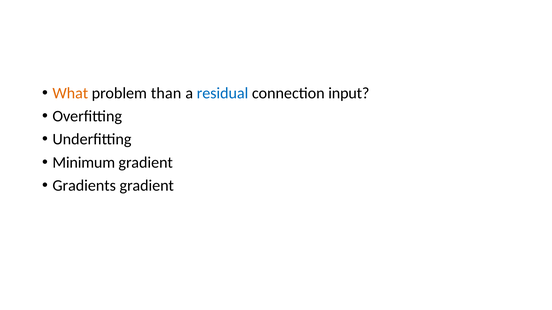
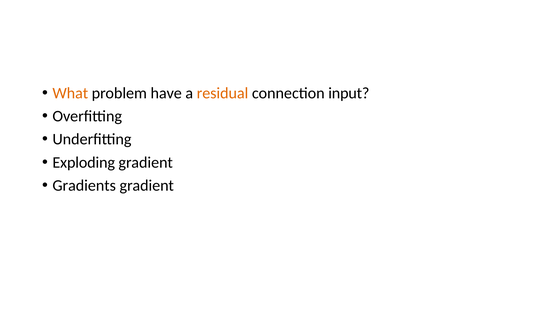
than: than -> have (166, 93)
residual colour: blue -> orange (223, 93)
Minimum: Minimum -> Exploding (84, 163)
